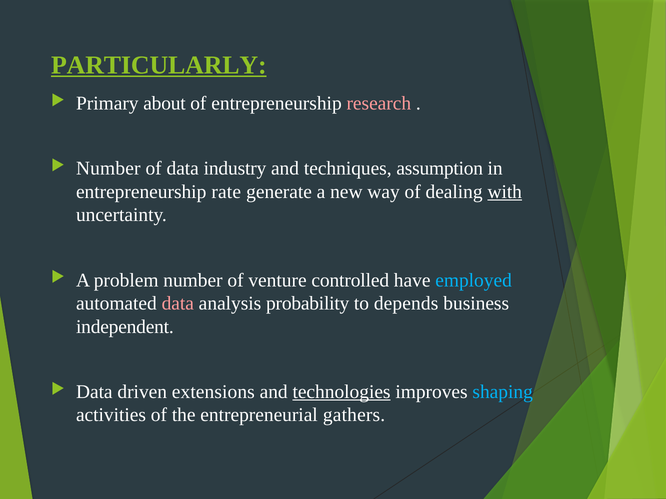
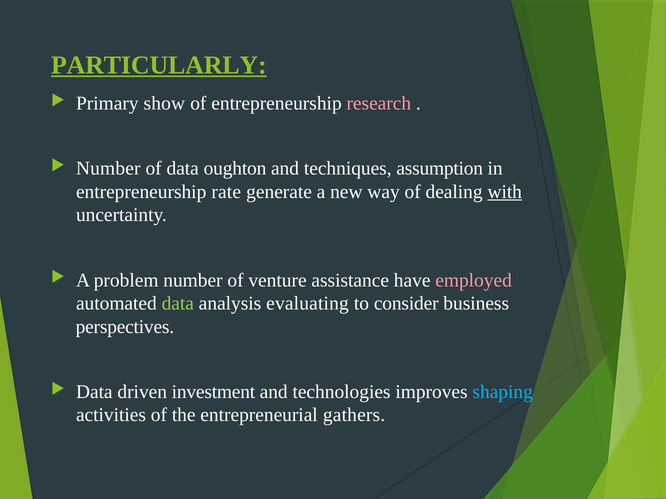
about: about -> show (164, 104)
industry: industry -> oughton (235, 169)
controlled: controlled -> assistance (350, 280)
employed colour: light blue -> pink (474, 280)
data colour: pink -> light green (178, 304)
probability: probability -> evaluating (308, 304)
depends: depends -> consider (406, 304)
independent: independent -> perspectives (125, 327)
extensions: extensions -> investment (213, 392)
technologies underline: present -> none (342, 392)
